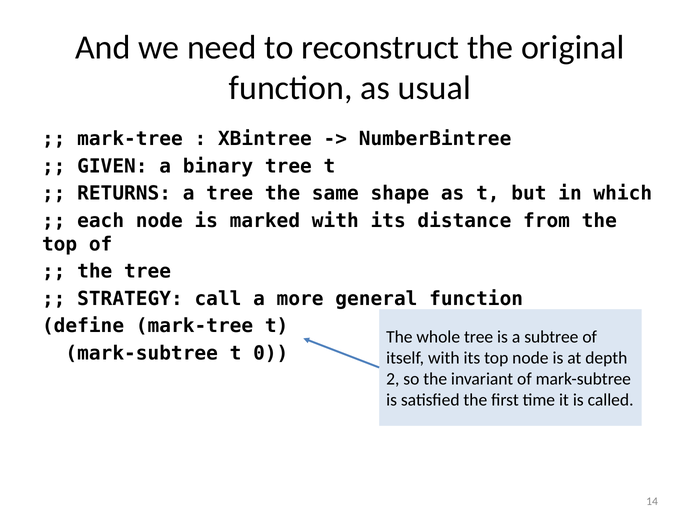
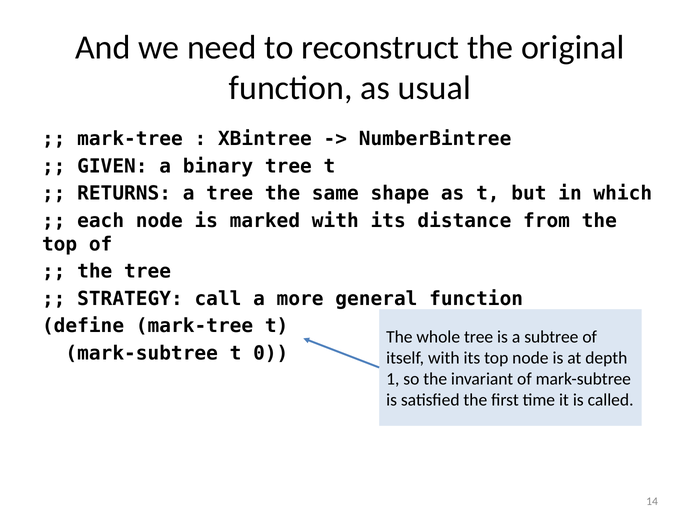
2: 2 -> 1 (393, 379)
